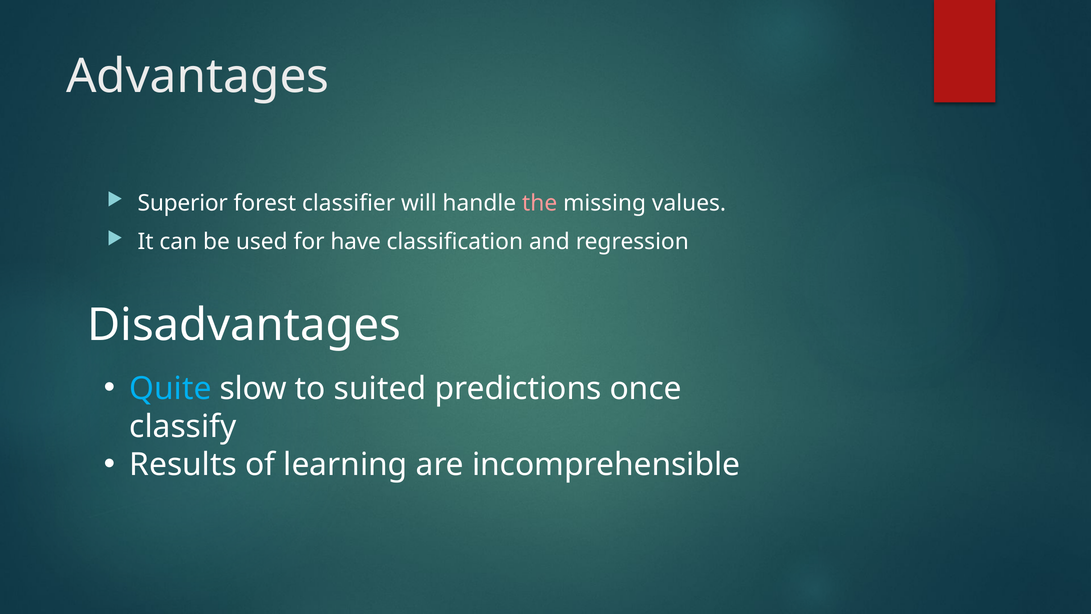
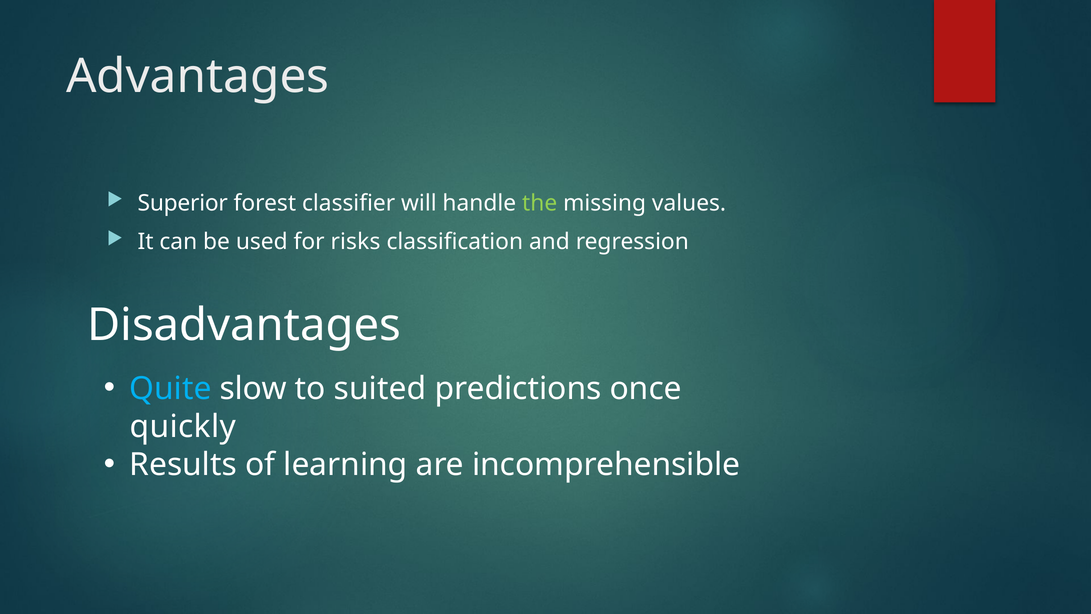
the colour: pink -> light green (540, 203)
have: have -> risks (355, 242)
classify: classify -> quickly (183, 427)
